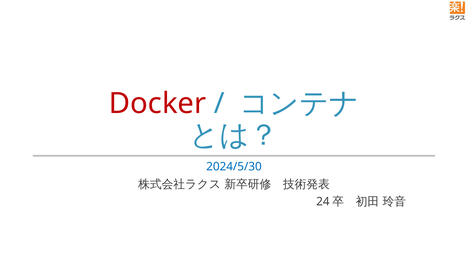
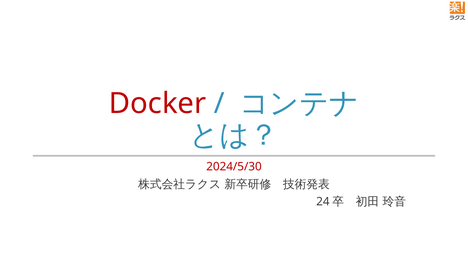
2024/5/30 colour: blue -> red (234, 167)
